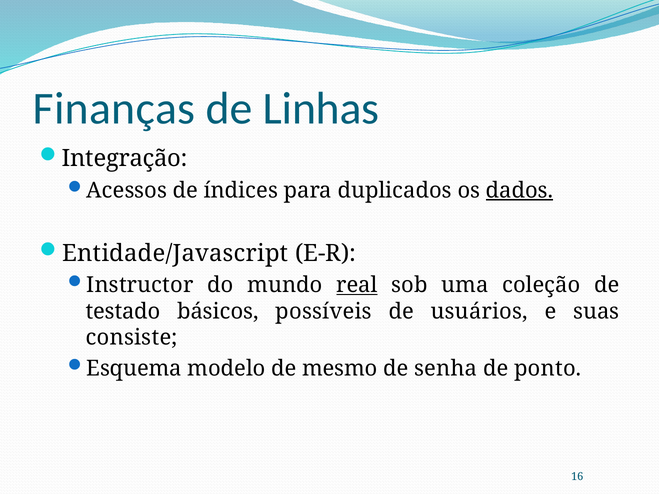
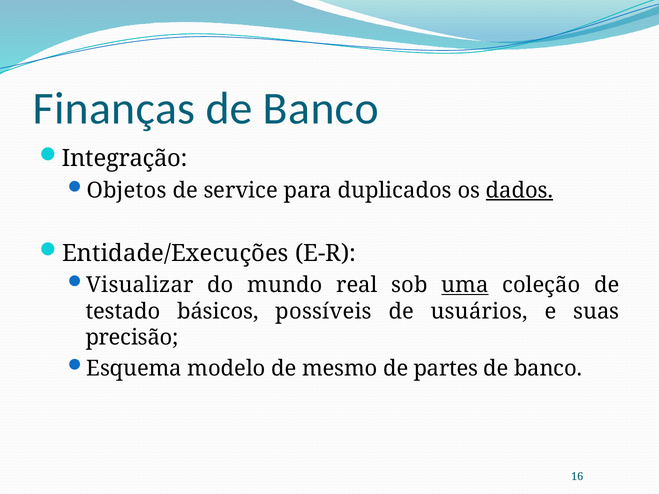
Linhas: Linhas -> Banco (321, 109)
Acessos: Acessos -> Objetos (127, 190)
índices: índices -> service (241, 190)
Entidade/Javascript: Entidade/Javascript -> Entidade/Execuções (175, 253)
Instructor: Instructor -> Visualizar (140, 285)
real underline: present -> none (357, 285)
uma underline: none -> present (465, 285)
consiste: consiste -> precisão (132, 338)
senha: senha -> partes (446, 369)
ponto: ponto -> banco (548, 369)
